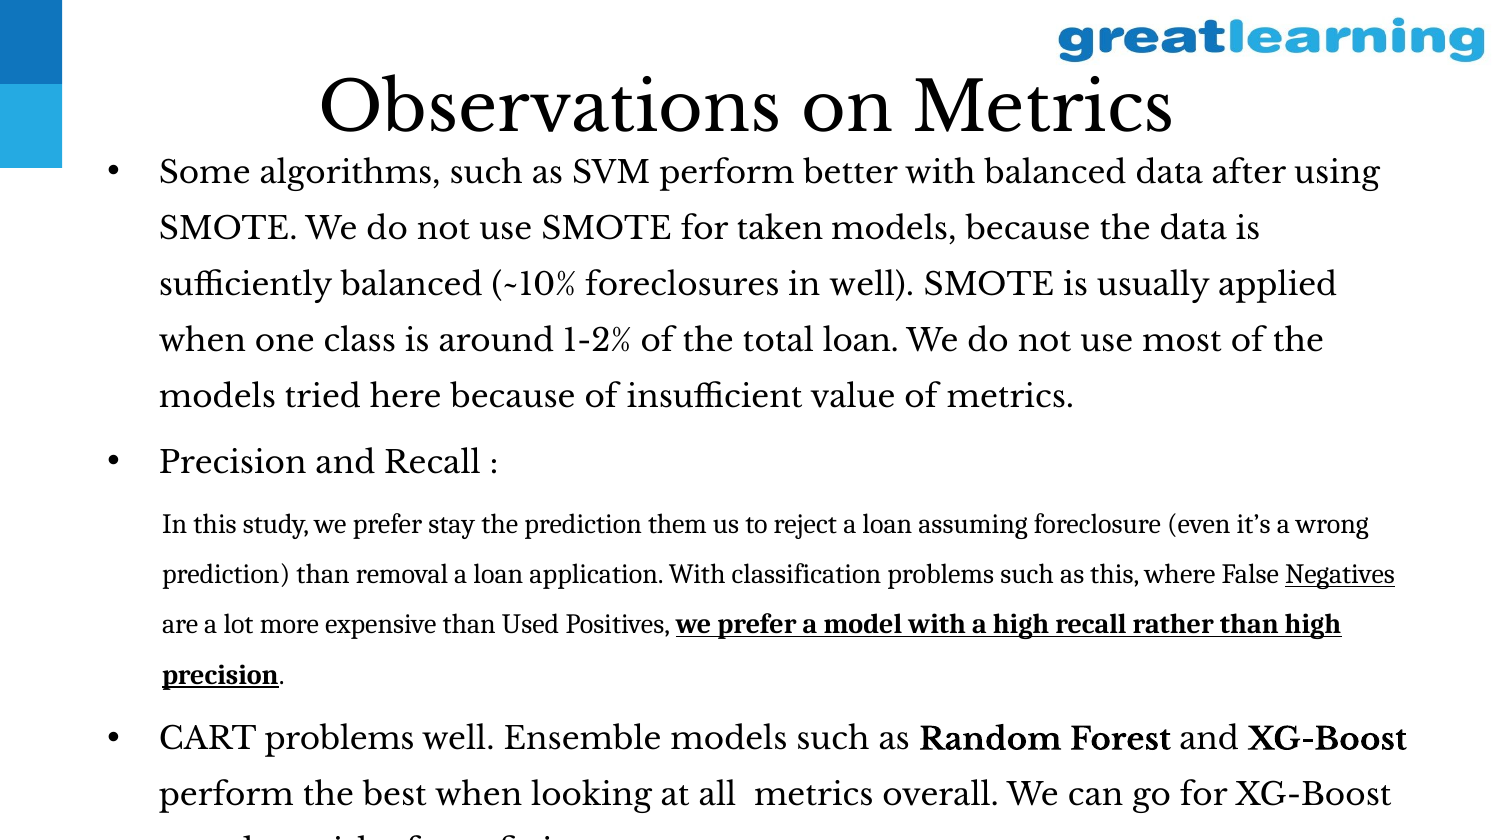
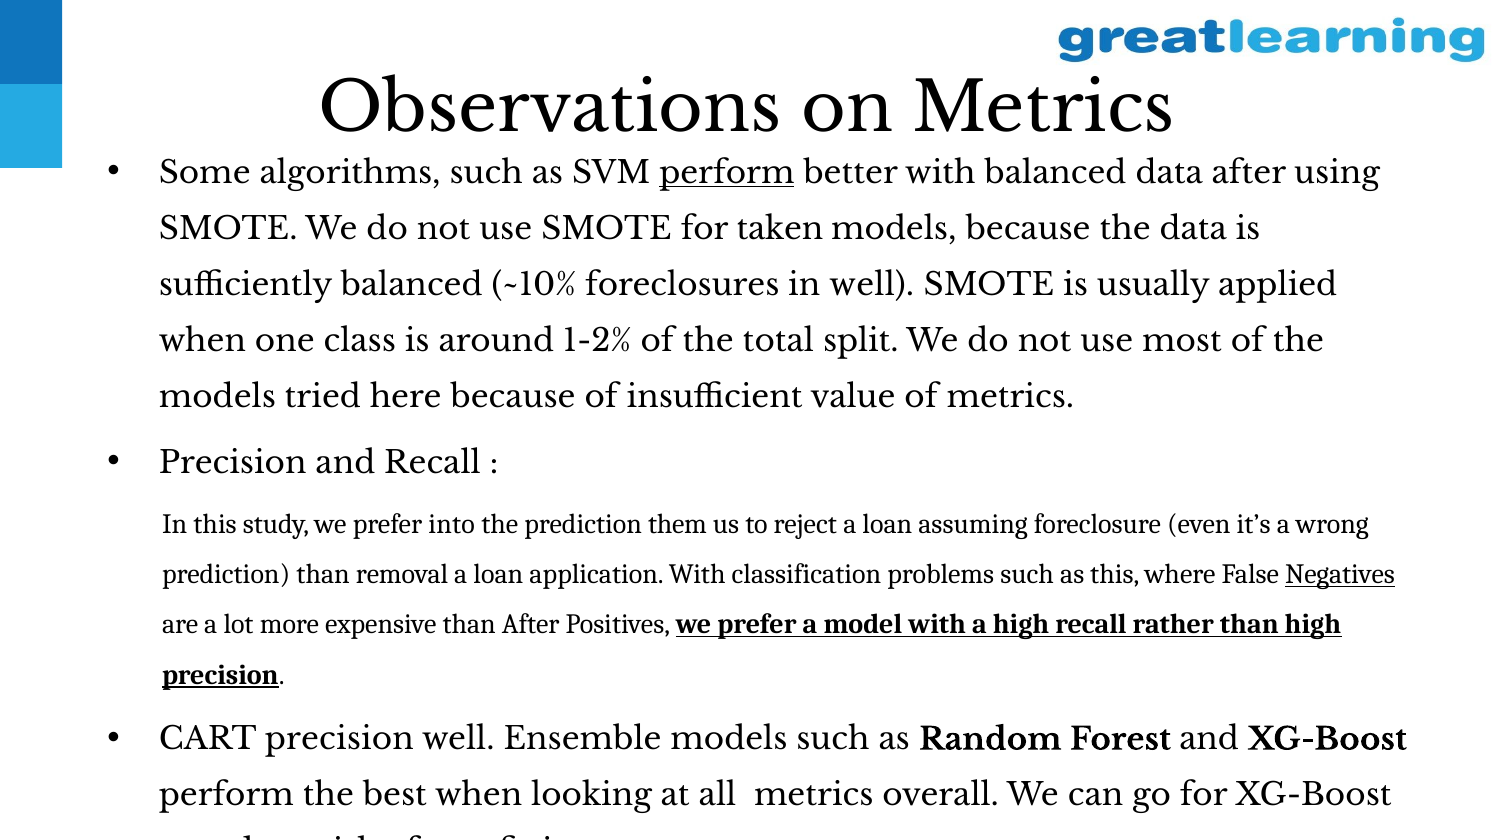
perform underline: none -> present (727, 173)
total loan: loan -> split (861, 341)
stay: stay -> into (452, 524)
than Used: Used -> After (531, 625)
CART problems: problems -> precision (339, 740)
